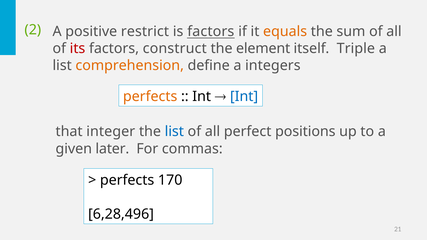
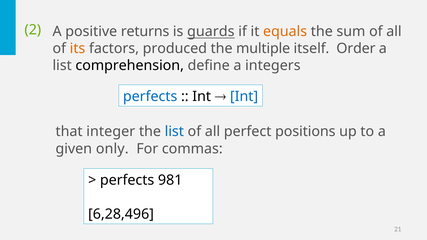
restrict: restrict -> returns (145, 31)
is factors: factors -> guards (211, 31)
its colour: red -> orange (77, 48)
construct: construct -> produced (175, 48)
element: element -> multiple (263, 48)
Triple: Triple -> Order (356, 48)
comprehension colour: orange -> black (130, 66)
perfects colour: orange -> blue (150, 97)
later: later -> only (112, 149)
170: 170 -> 981 (170, 180)
